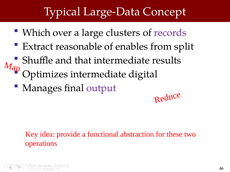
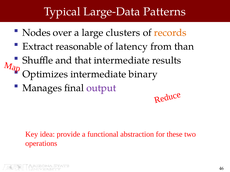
Concept: Concept -> Patterns (164, 12)
Which: Which -> Nodes (36, 33)
records colour: purple -> orange (170, 33)
enables: enables -> latency (132, 47)
split: split -> than (184, 47)
digital: digital -> binary (143, 74)
